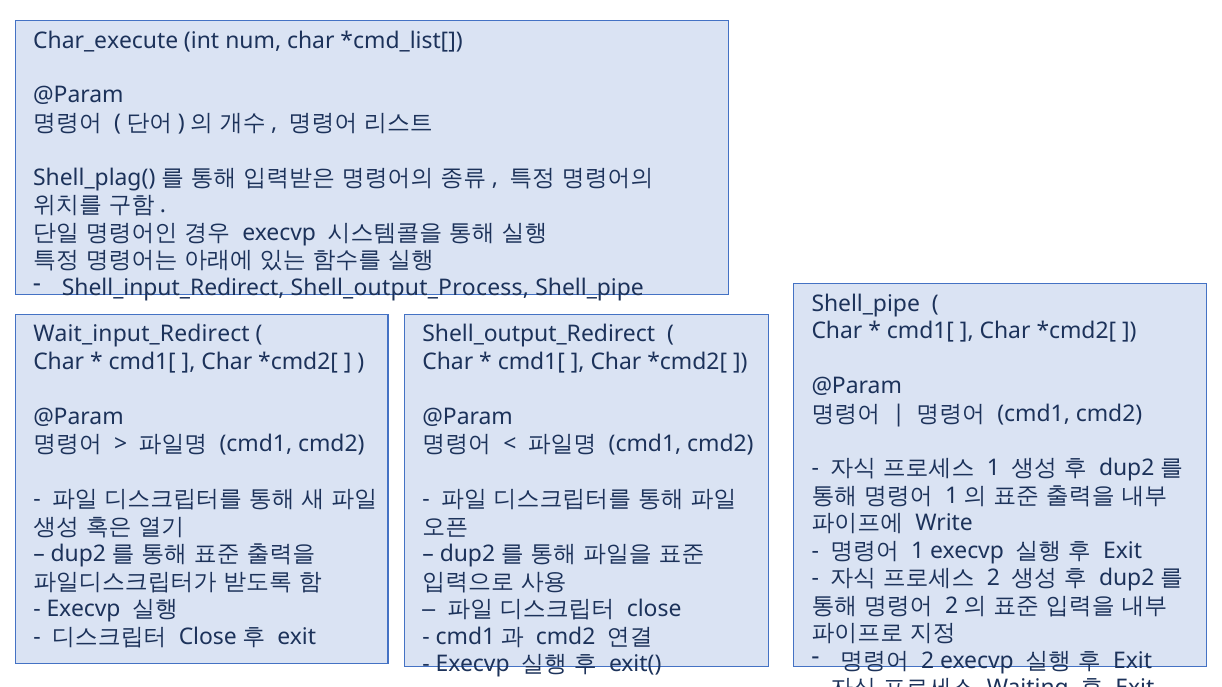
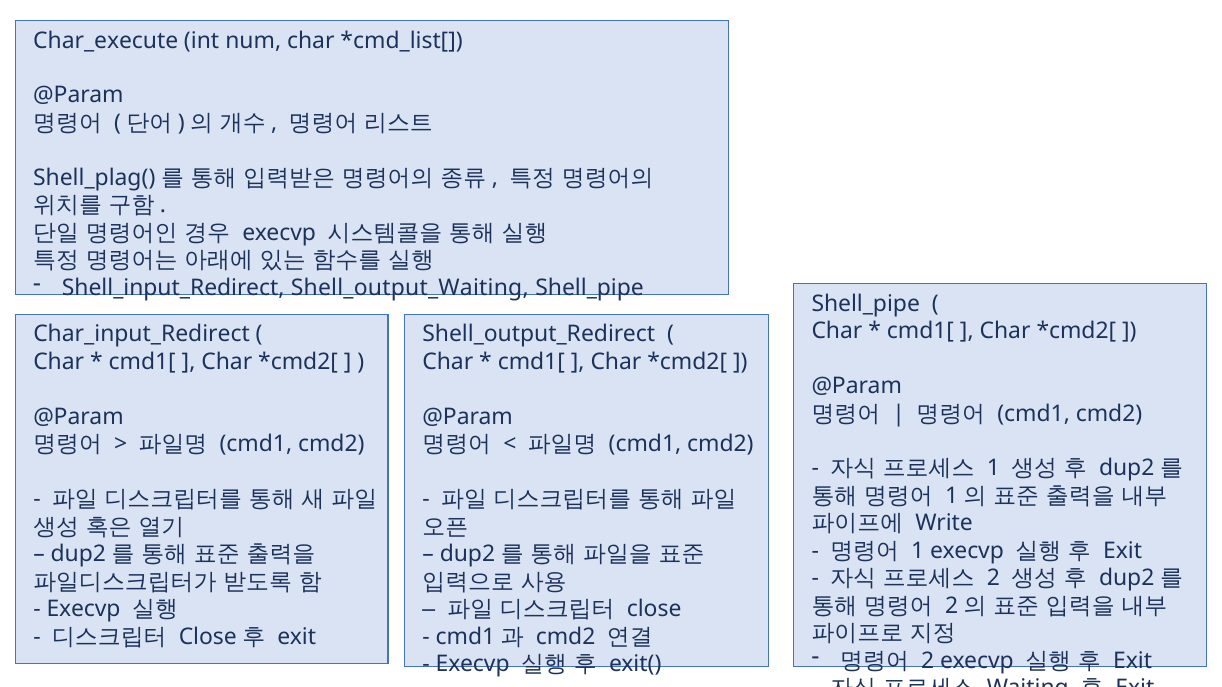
Shell_output_Process: Shell_output_Process -> Shell_output_Waiting (410, 288)
Wait_input_Redirect: Wait_input_Redirect -> Char_input_Redirect (142, 334)
